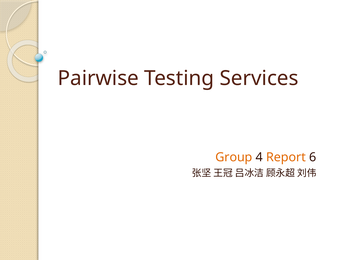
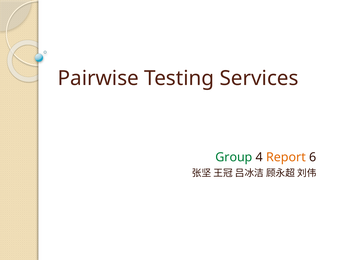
Group colour: orange -> green (234, 157)
